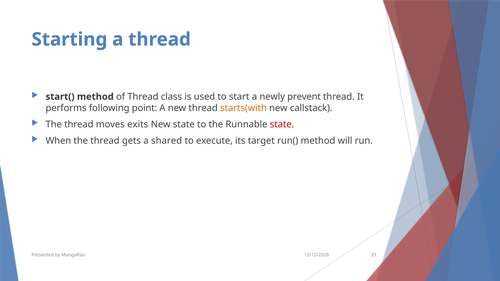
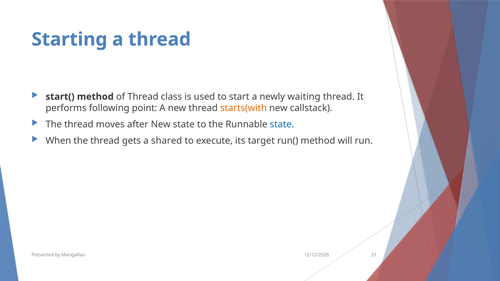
prevent: prevent -> waiting (304, 97)
exits: exits -> after (138, 124)
state colour: red -> blue (282, 124)
